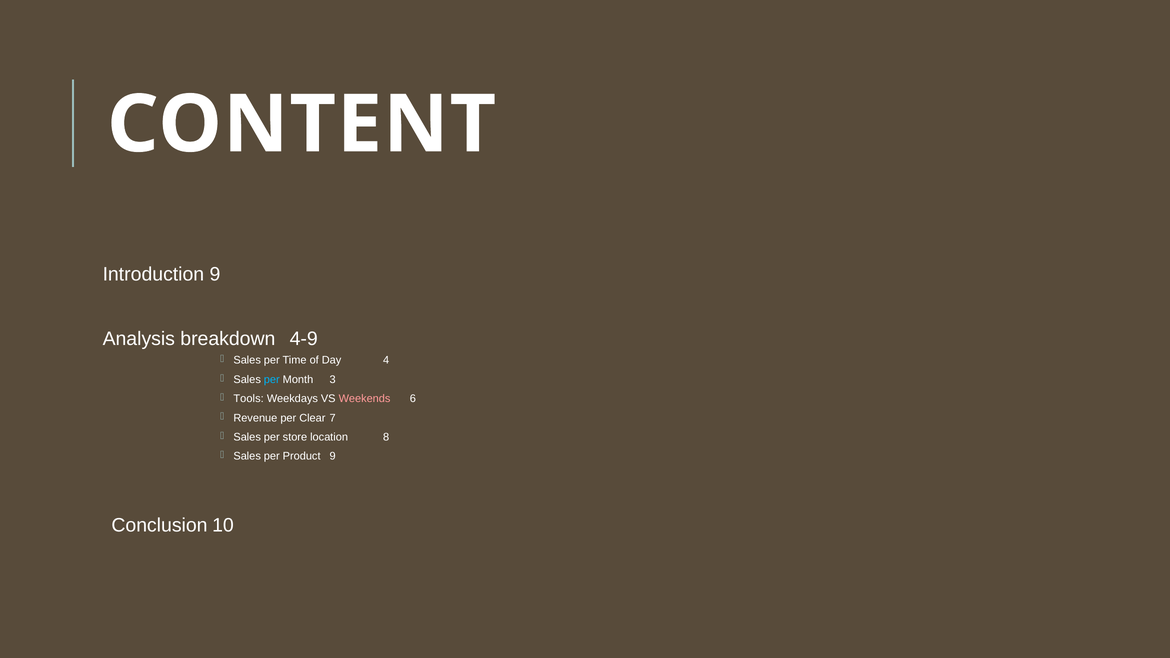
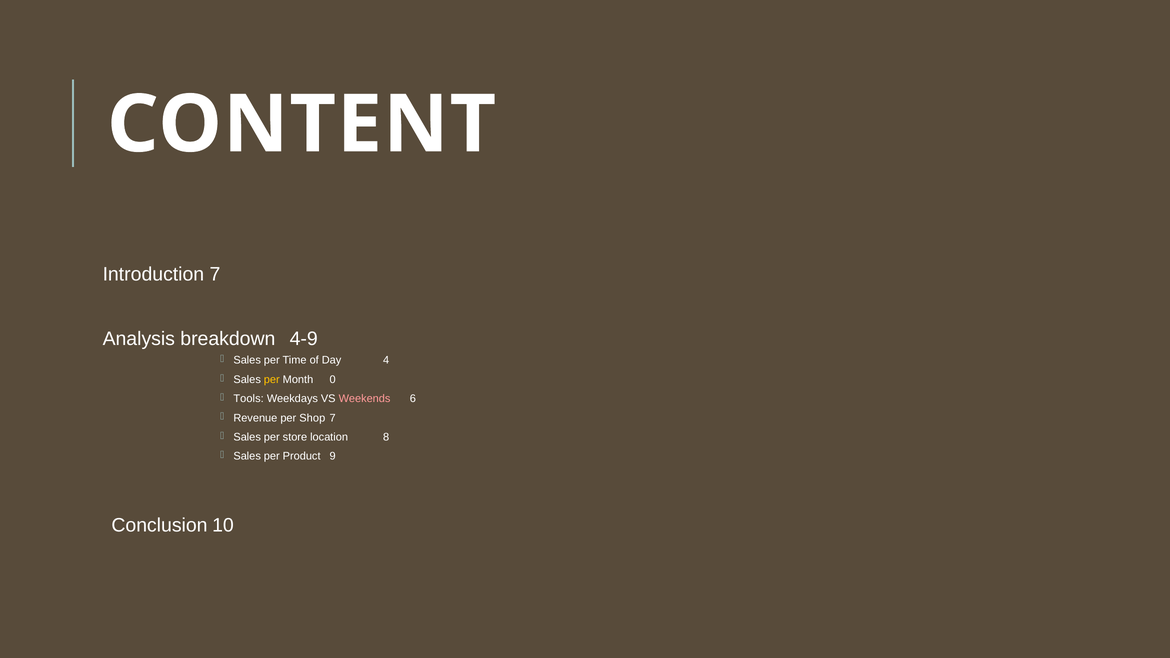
Introduction 9: 9 -> 7 (215, 275)
per colour: light blue -> yellow (272, 380)
3: 3 -> 0 (333, 380)
Clear: Clear -> Shop (312, 418)
